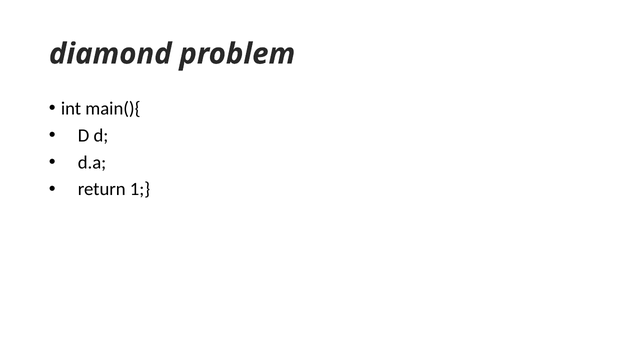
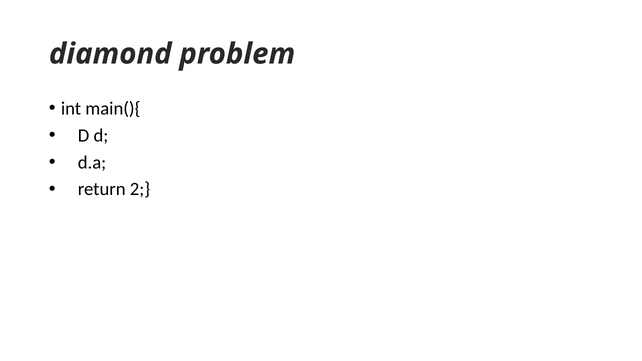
1: 1 -> 2 (140, 189)
